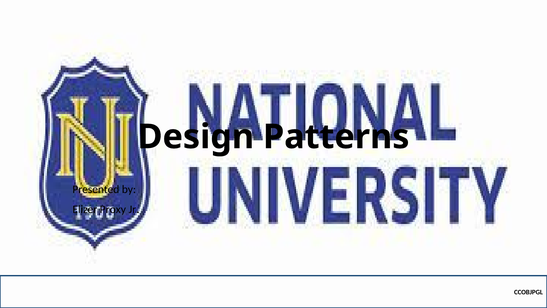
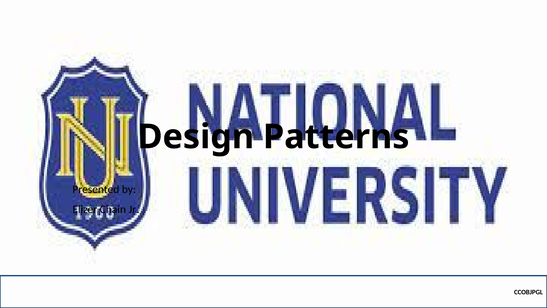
Proxy: Proxy -> Chain (113, 209)
